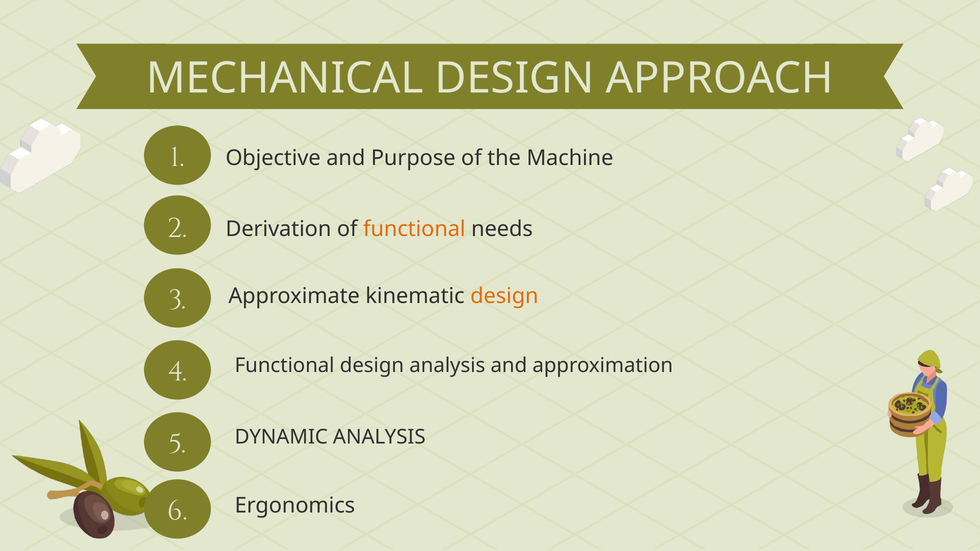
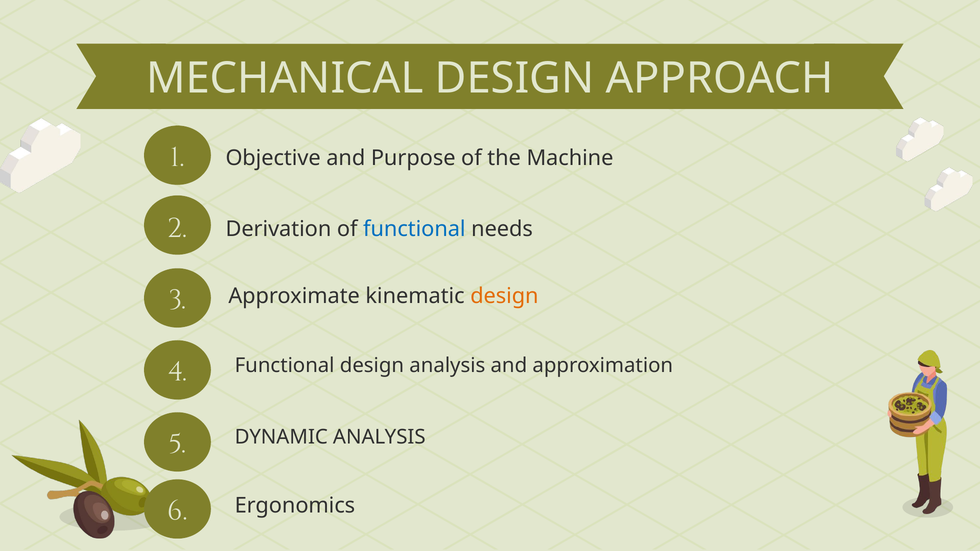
functional colour: orange -> blue (414, 229)
